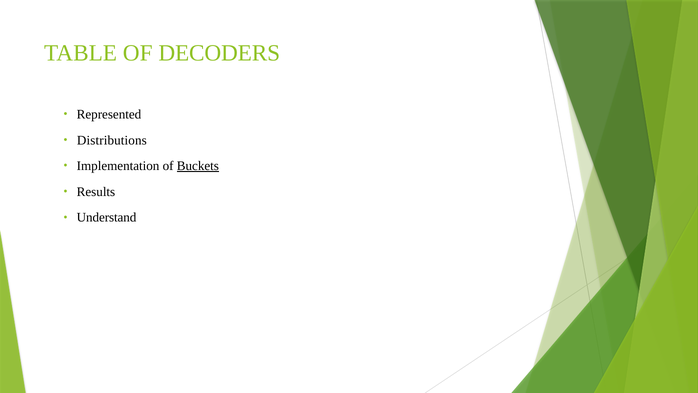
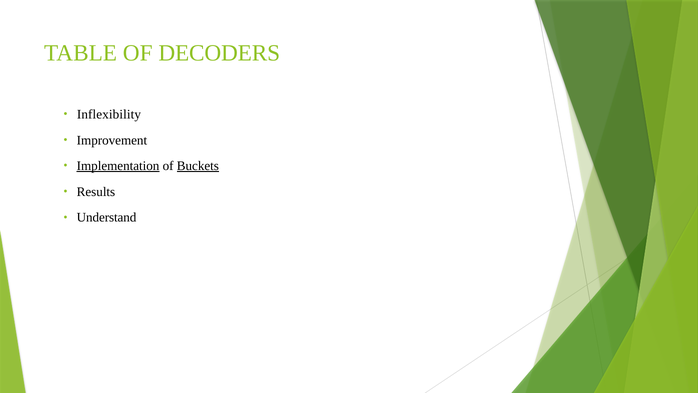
Represented: Represented -> Inflexibility (109, 114)
Distributions: Distributions -> Improvement (112, 140)
Implementation underline: none -> present (118, 166)
